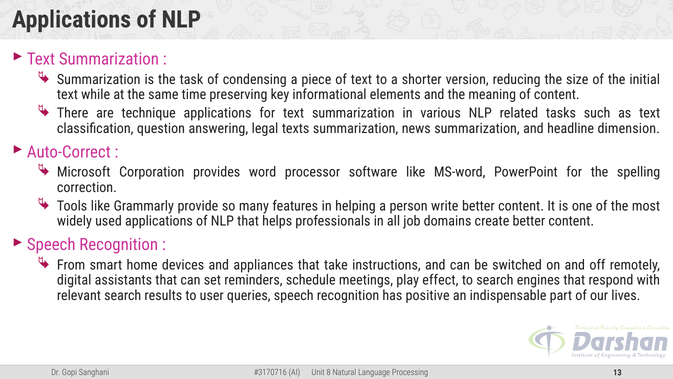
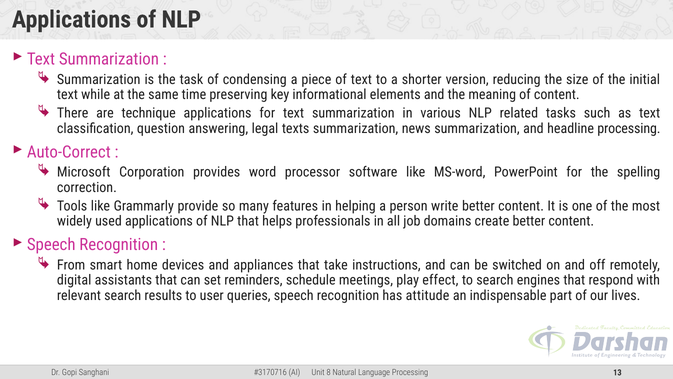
headline dimension: dimension -> processing (629, 128)
positive: positive -> attitude (428, 295)
